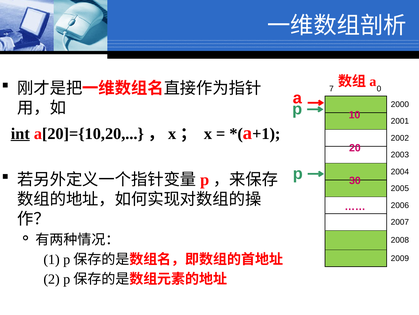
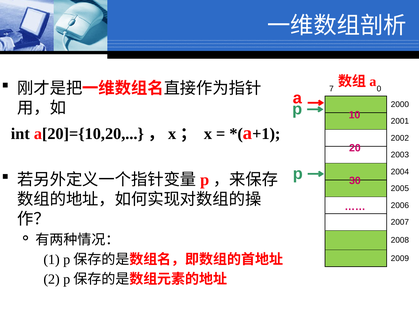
int underline: present -> none (20, 133)
